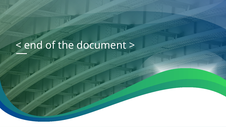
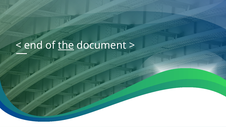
the underline: none -> present (66, 45)
